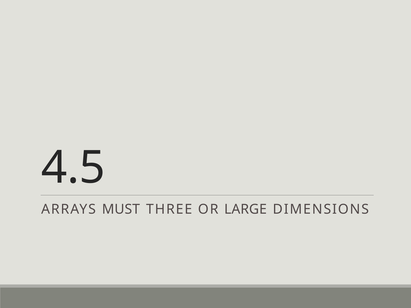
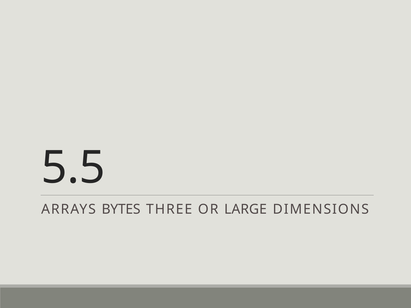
4.5: 4.5 -> 5.5 (73, 168)
MUST: MUST -> BYTES (121, 210)
